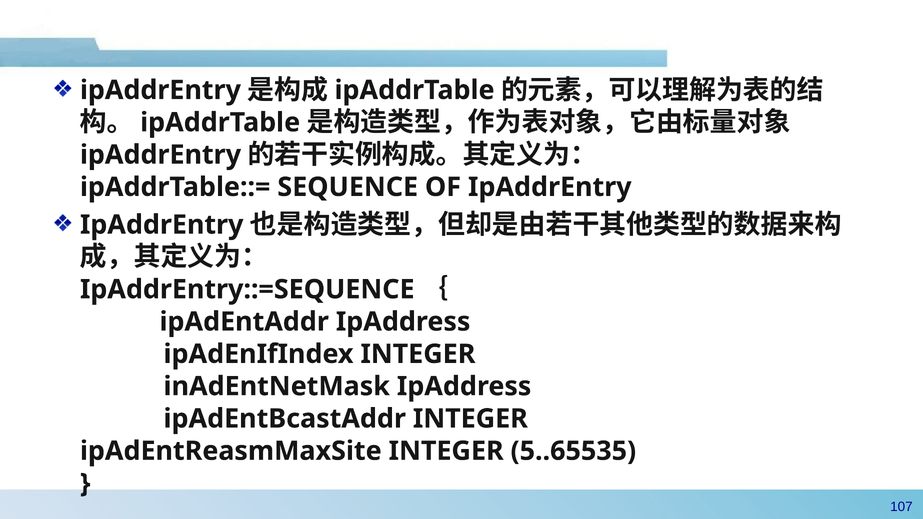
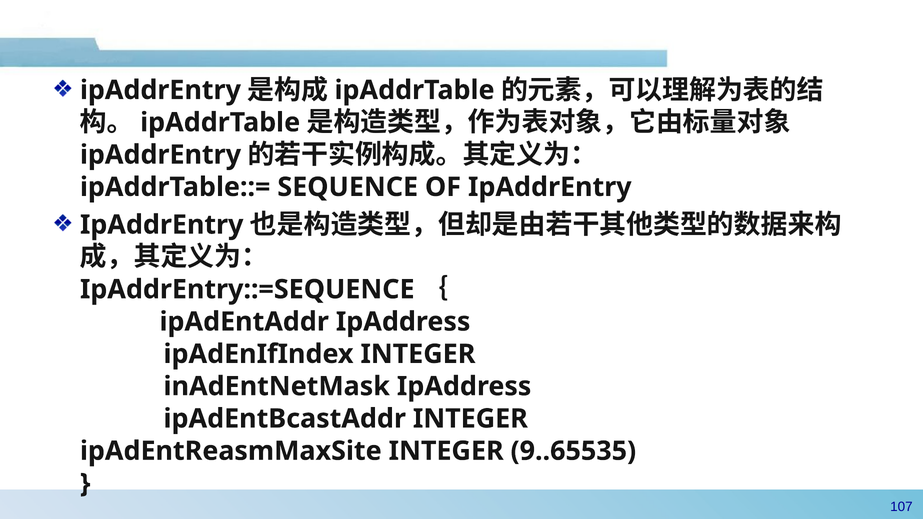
5..65535: 5..65535 -> 9..65535 (573, 451)
